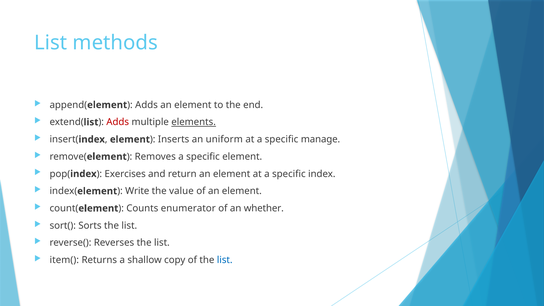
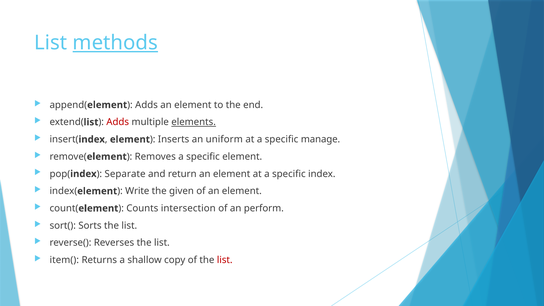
methods underline: none -> present (115, 43)
Exercises: Exercises -> Separate (125, 174)
value: value -> given (181, 191)
enumerator: enumerator -> intersection (188, 208)
whether: whether -> perform (264, 208)
list colour: blue -> red (225, 260)
